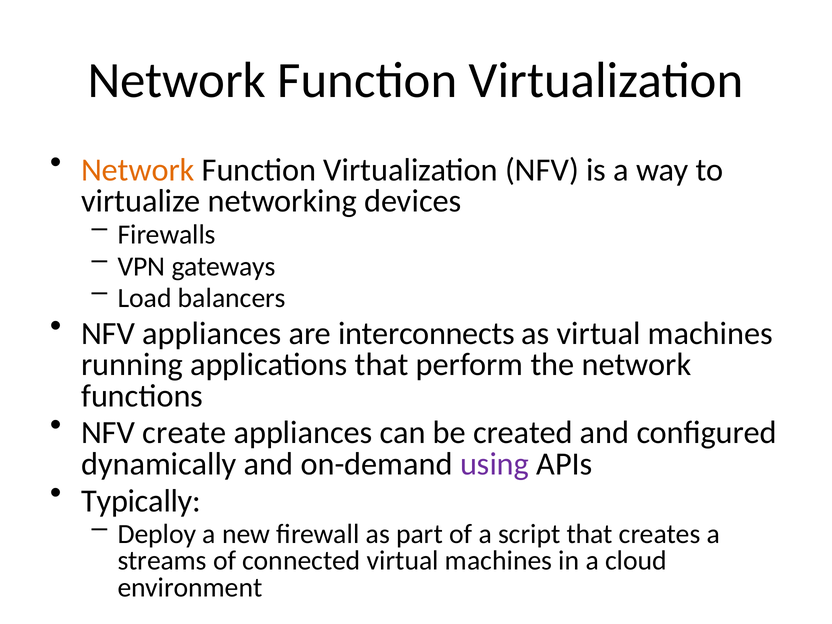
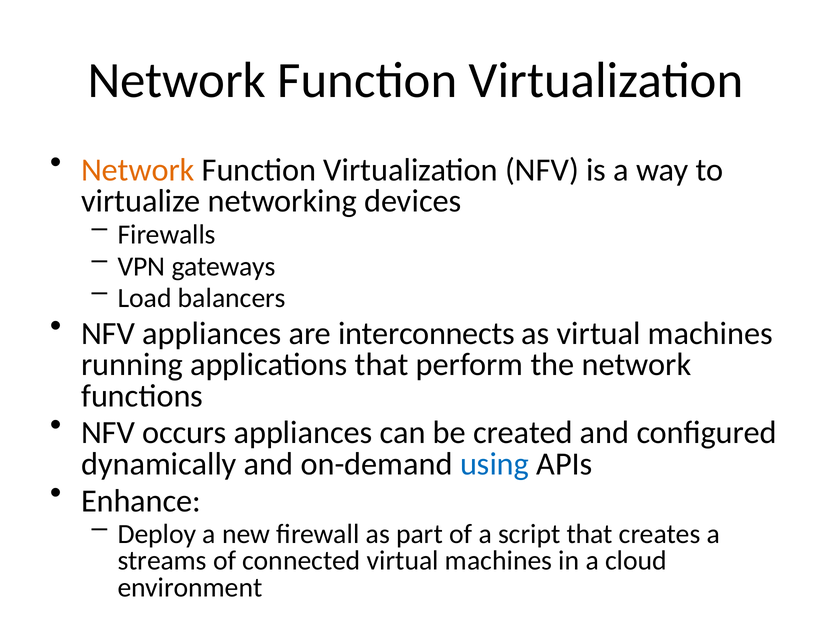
create: create -> occurs (185, 433)
using colour: purple -> blue (495, 464)
Typically: Typically -> Enhance (141, 501)
